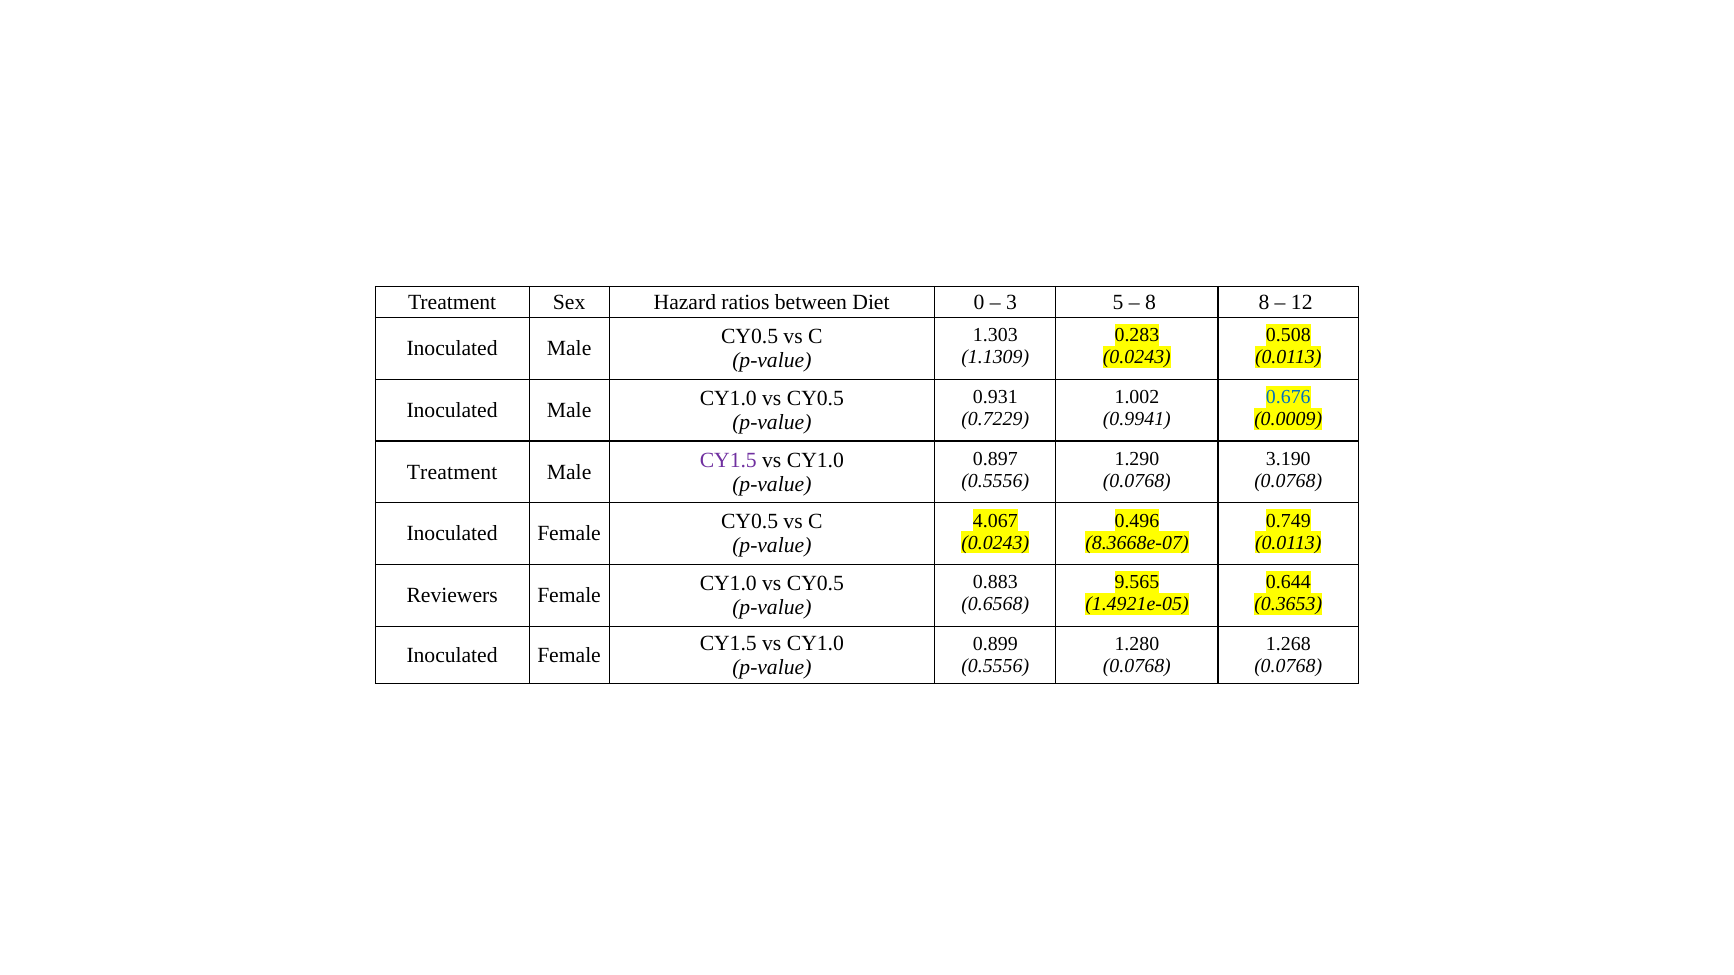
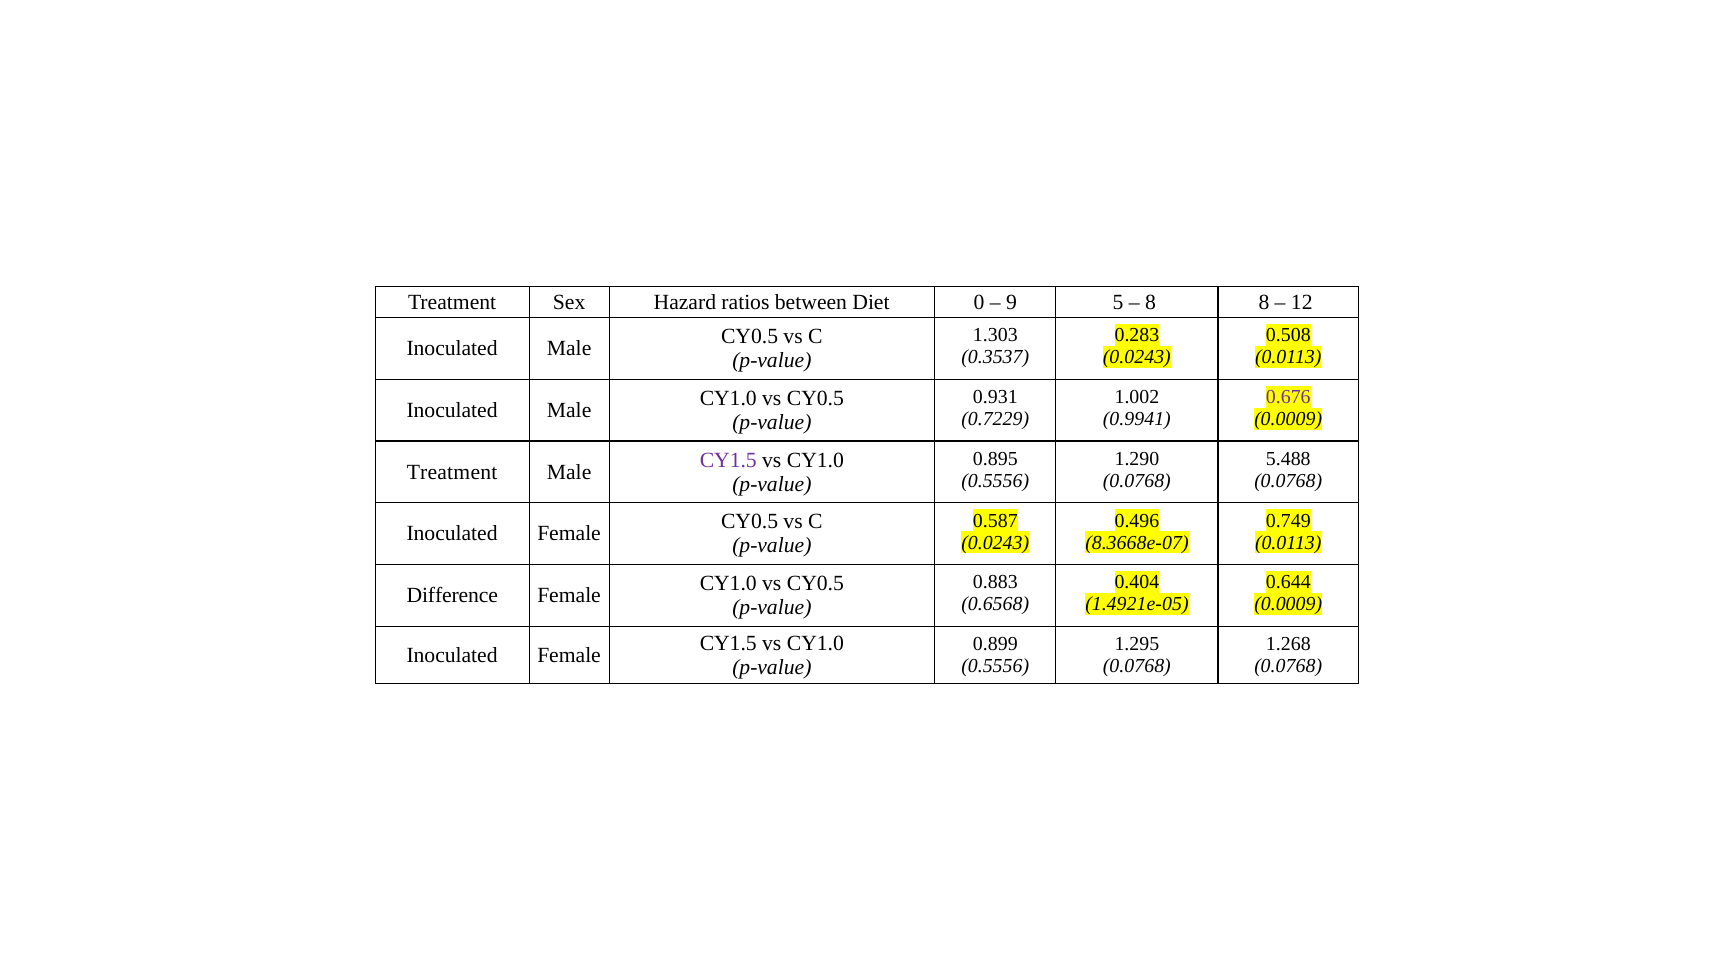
3: 3 -> 9 (1012, 302)
1.1309: 1.1309 -> 0.3537 (995, 357)
0.676 colour: blue -> purple (1288, 397)
0.897: 0.897 -> 0.895 (995, 459)
3.190: 3.190 -> 5.488 (1288, 459)
4.067: 4.067 -> 0.587 (995, 521)
9.565: 9.565 -> 0.404 (1137, 583)
Reviewers: Reviewers -> Difference (452, 596)
0.3653: 0.3653 -> 0.0009 (1288, 605)
1.280: 1.280 -> 1.295 (1137, 644)
